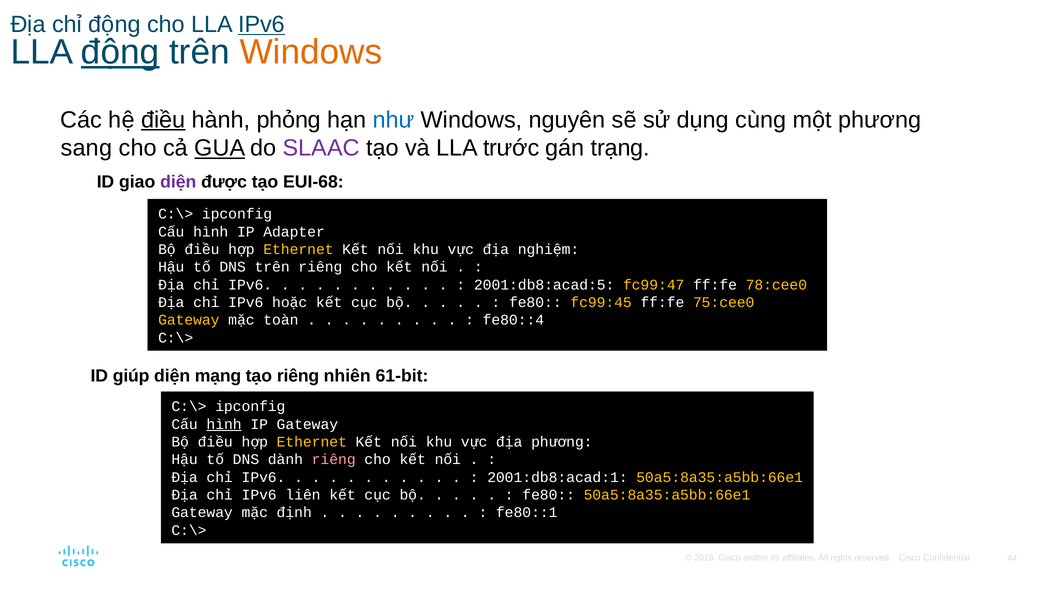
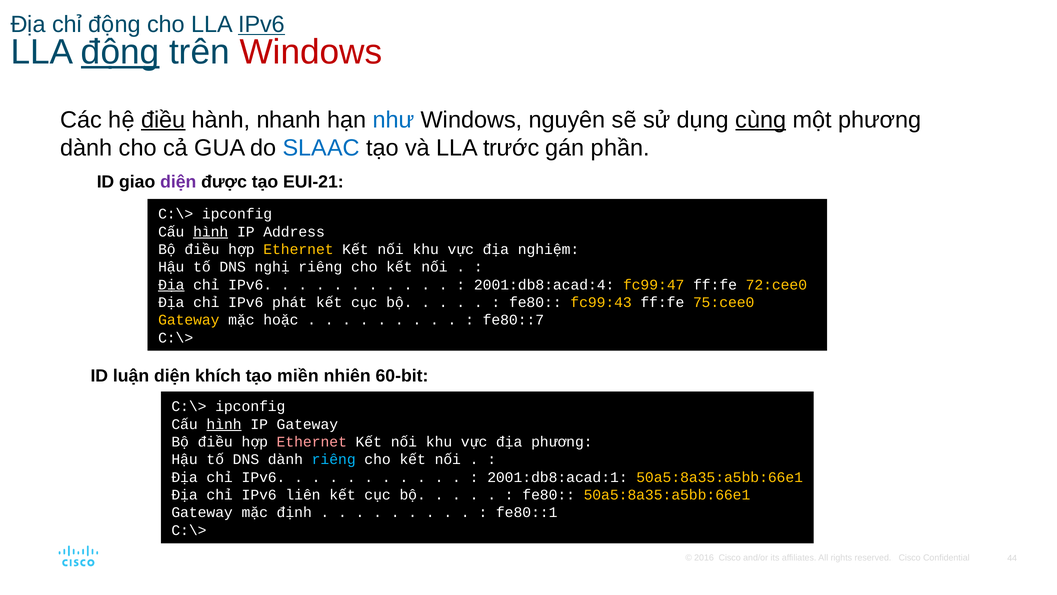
Windows colour: orange -> red (311, 52)
phỏng: phỏng -> nhanh (289, 120)
cùng underline: none -> present (761, 120)
sang: sang -> dành (86, 148)
GUA underline: present -> none (220, 148)
SLAAC colour: purple -> blue (321, 148)
trạng: trạng -> phần (620, 148)
EUI-68: EUI-68 -> EUI-21 (313, 182)
hình underline: none -> present (211, 232)
Adapter: Adapter -> Address (294, 232)
DNS trên: trên -> nghị (272, 267)
Địa underline: none -> present (171, 284)
2001:db8:acad:5: 2001:db8:acad:5 -> 2001:db8:acad:4 (544, 284)
78:cee0: 78:cee0 -> 72:cee0 (776, 284)
hoặc: hoặc -> phát (290, 302)
fc99:45: fc99:45 -> fc99:43 (601, 302)
toàn: toàn -> hoặc (281, 320)
fe80::4: fe80::4 -> fe80::7 (513, 320)
giúp: giúp -> luận (131, 376)
mạng: mạng -> khích (218, 376)
tạo riêng: riêng -> miền (298, 376)
61-bit: 61-bit -> 60-bit (402, 376)
Ethernet colour: yellow -> pink (312, 442)
riêng colour: pink -> light blue (334, 459)
